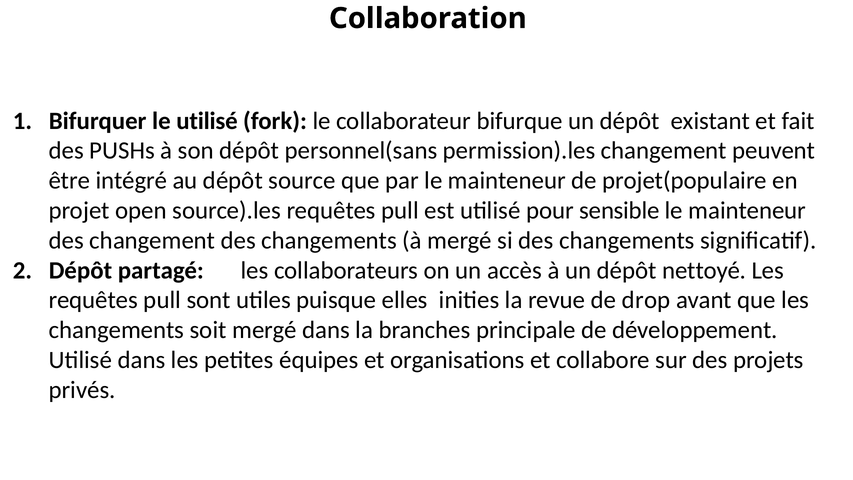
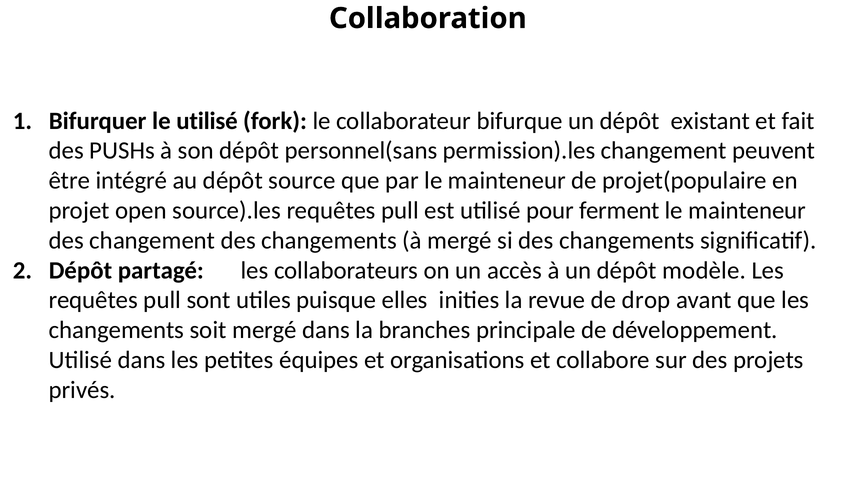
sensible: sensible -> ferment (619, 210)
nettoyé: nettoyé -> modèle (704, 270)
